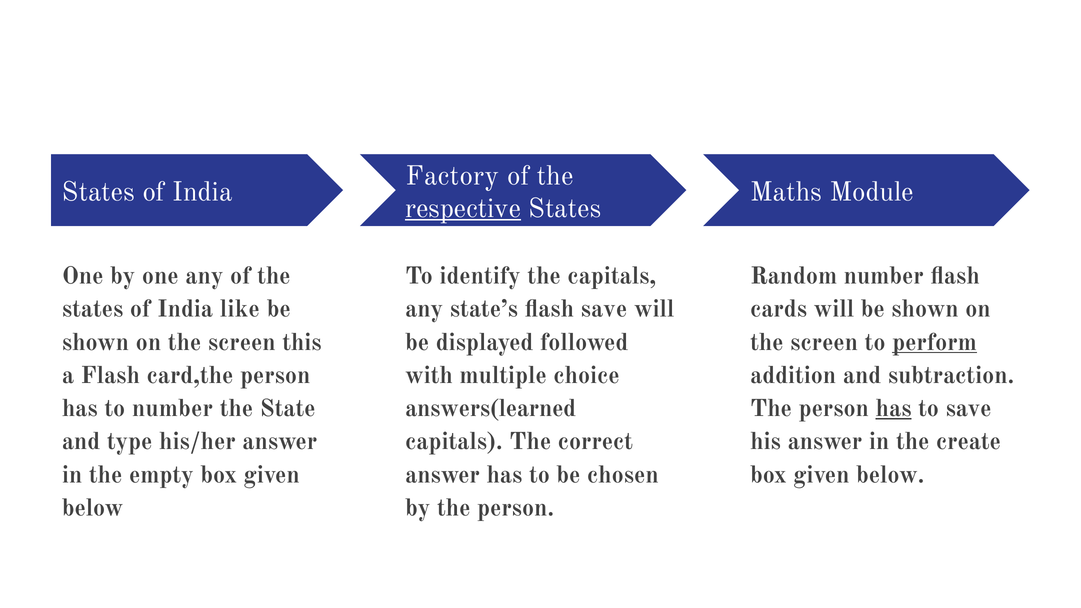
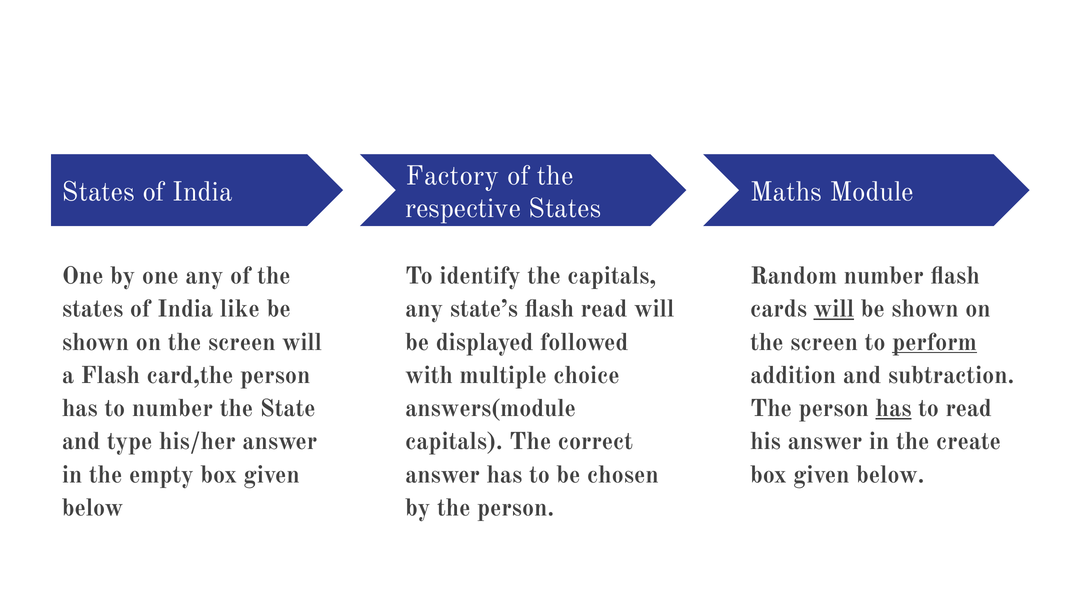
respective underline: present -> none (463, 208)
flash save: save -> read (604, 309)
will underline: none -> present (834, 309)
screen this: this -> will (302, 342)
answers(learned: answers(learned -> answers(module (491, 408)
to save: save -> read (969, 408)
